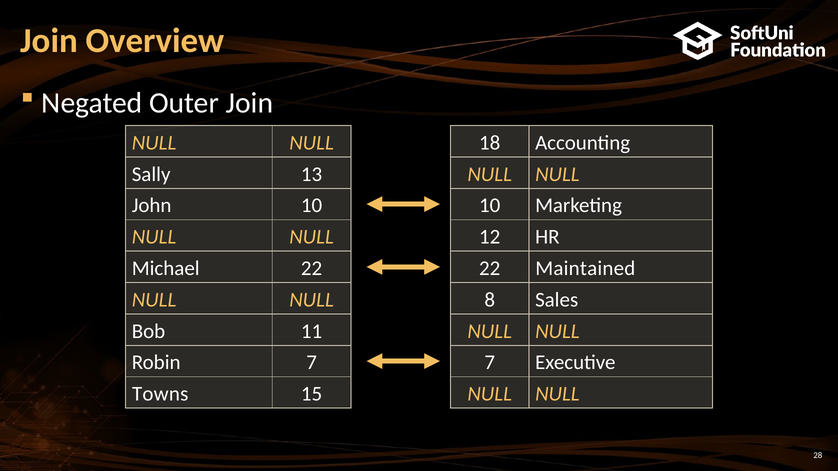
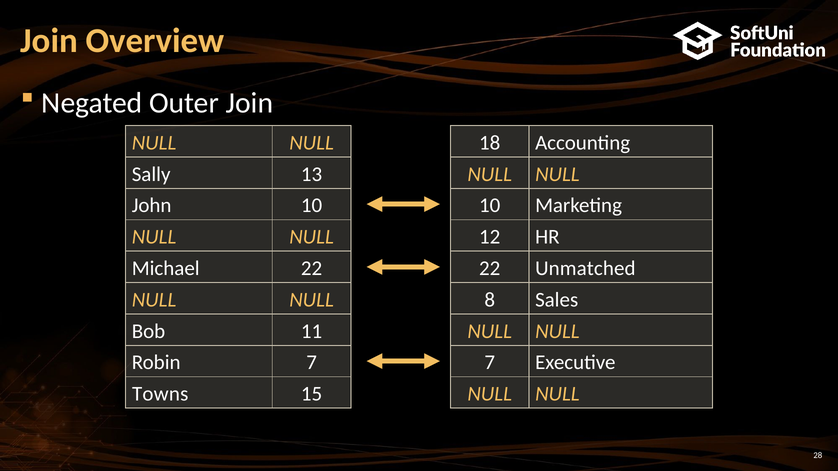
Maintained: Maintained -> Unmatched (585, 269)
